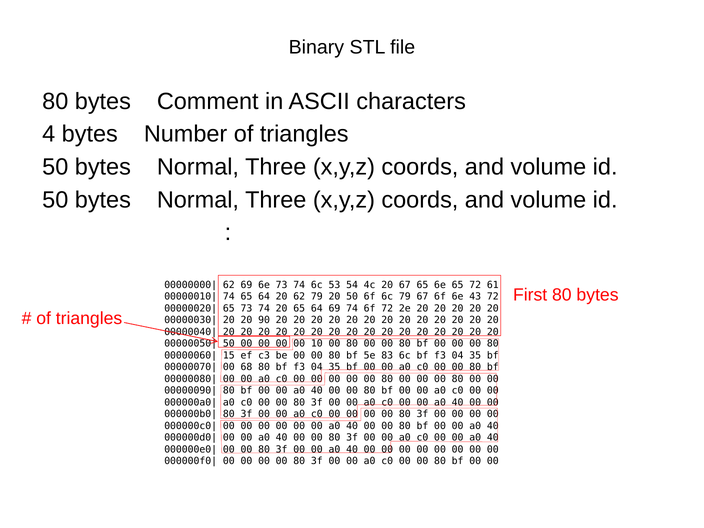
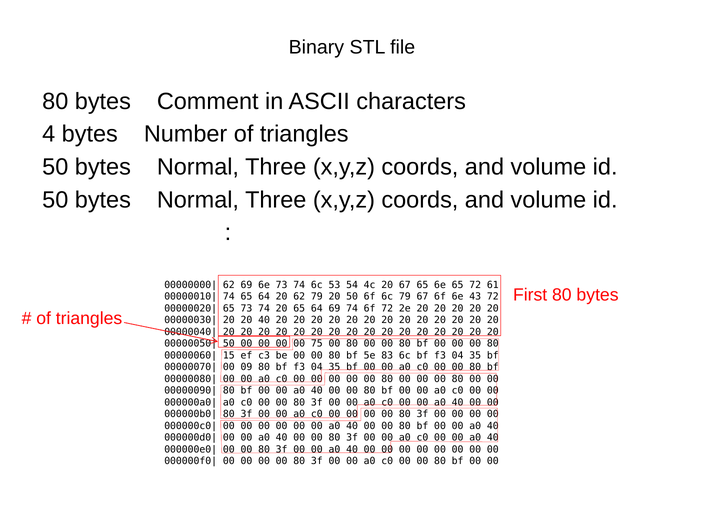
20 90: 90 -> 40 (264, 320)
10: 10 -> 75 (317, 344)
68: 68 -> 09 (246, 367)
